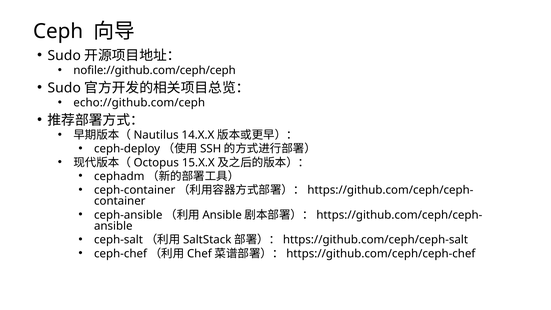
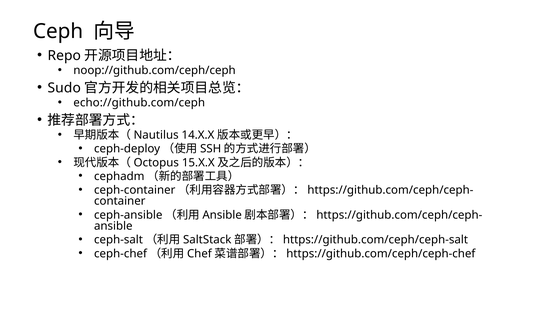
Sudo: Sudo -> Repo (64, 56)
nofile://github.com/ceph/ceph: nofile://github.com/ceph/ceph -> noop://github.com/ceph/ceph (155, 71)
